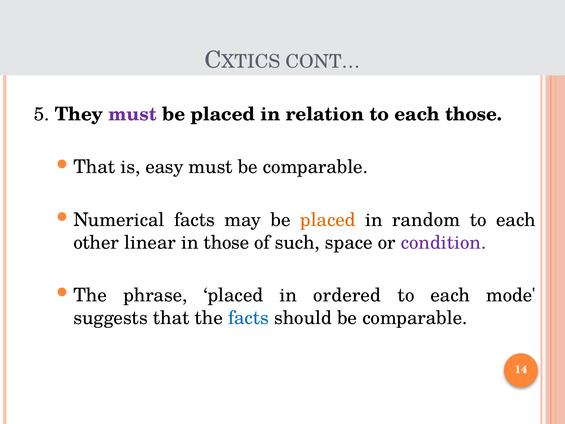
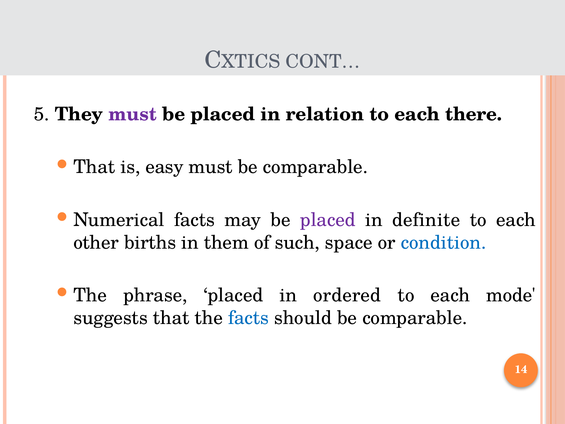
each those: those -> there (474, 114)
placed colour: orange -> purple (328, 220)
random: random -> definite (426, 220)
linear: linear -> births (150, 242)
in those: those -> them (226, 242)
condition colour: purple -> blue (444, 242)
